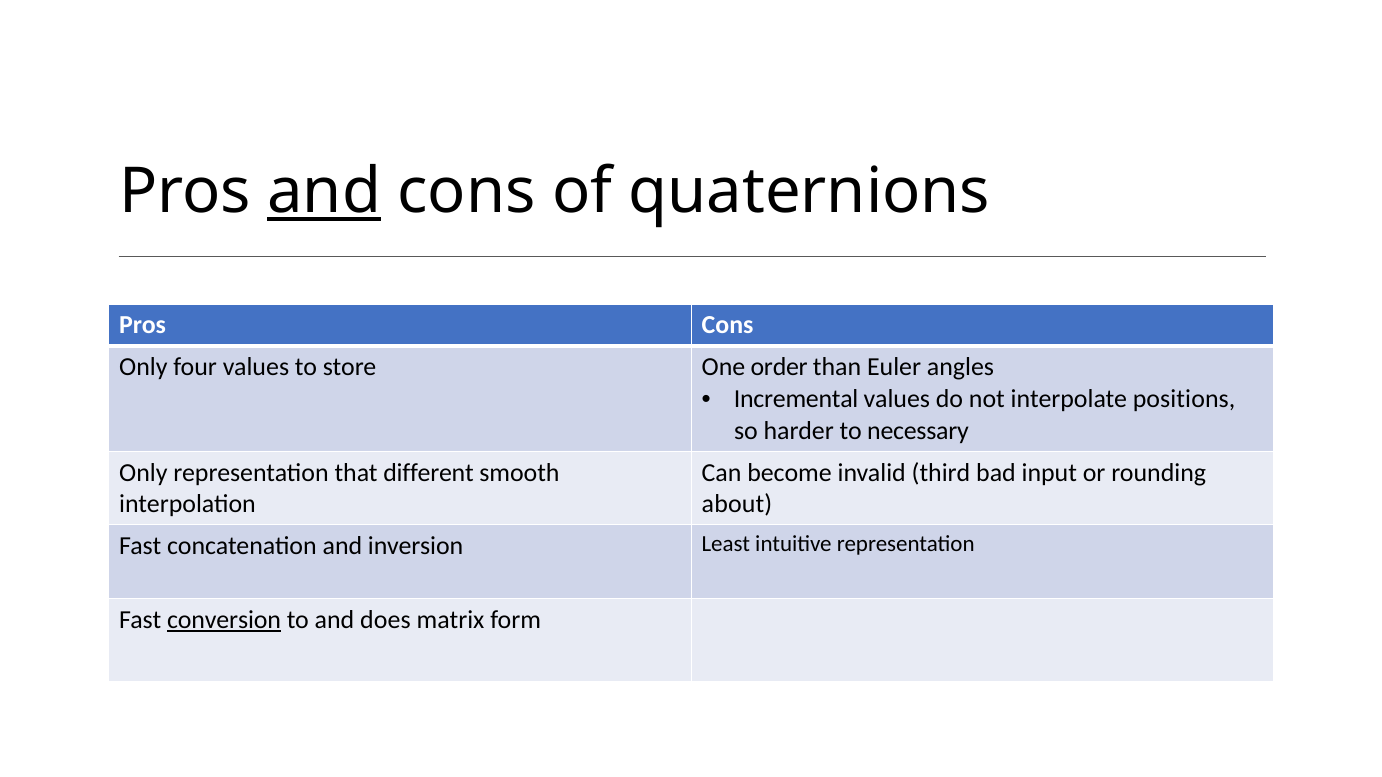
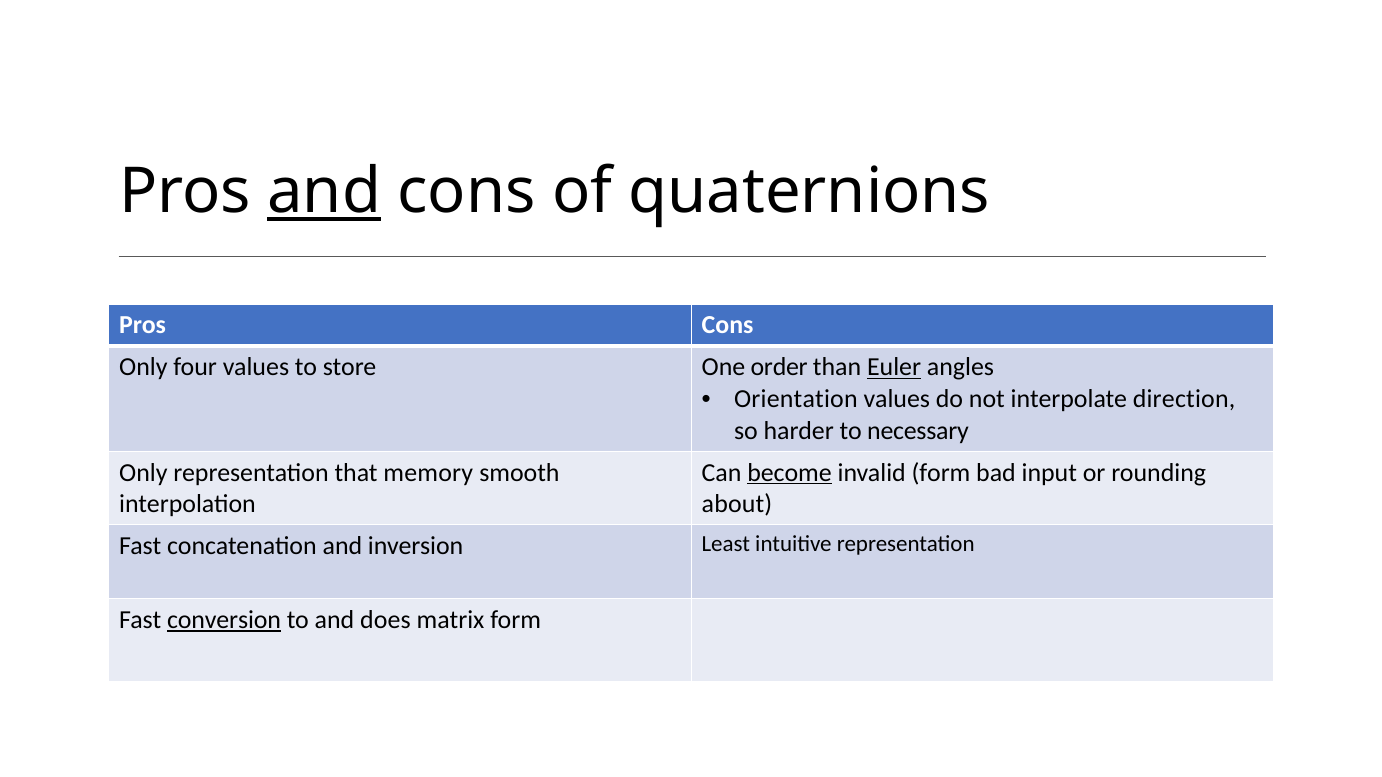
Euler underline: none -> present (894, 367)
Incremental: Incremental -> Orientation (796, 399)
positions: positions -> direction (1184, 399)
different: different -> memory (428, 473)
become underline: none -> present (790, 473)
invalid third: third -> form (941, 473)
